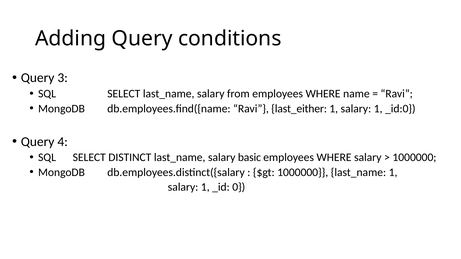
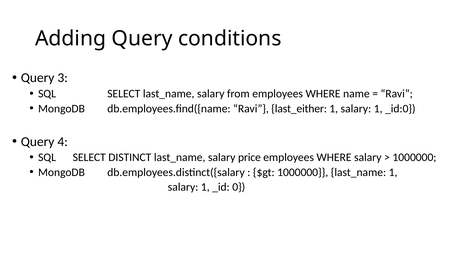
basic: basic -> price (249, 158)
